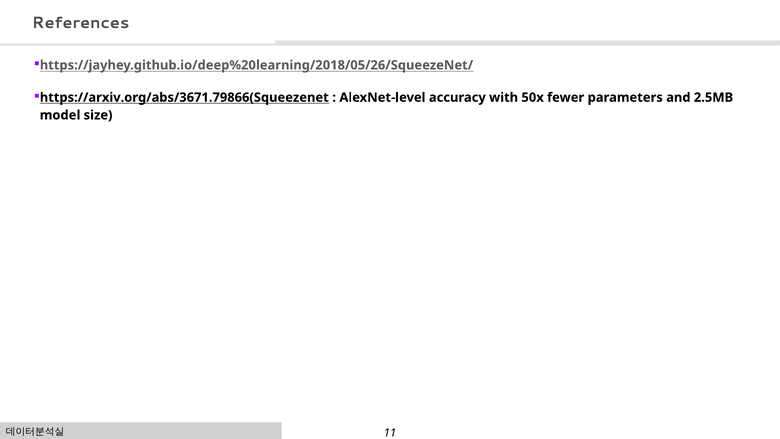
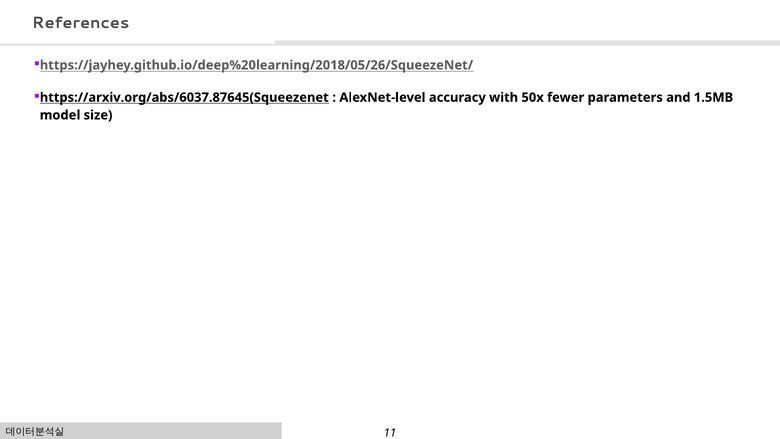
https://arxiv.org/abs/3671.79866(Squeezenet: https://arxiv.org/abs/3671.79866(Squeezenet -> https://arxiv.org/abs/6037.87645(Squeezenet (184, 97)
2.5MB: 2.5MB -> 1.5MB (714, 97)
